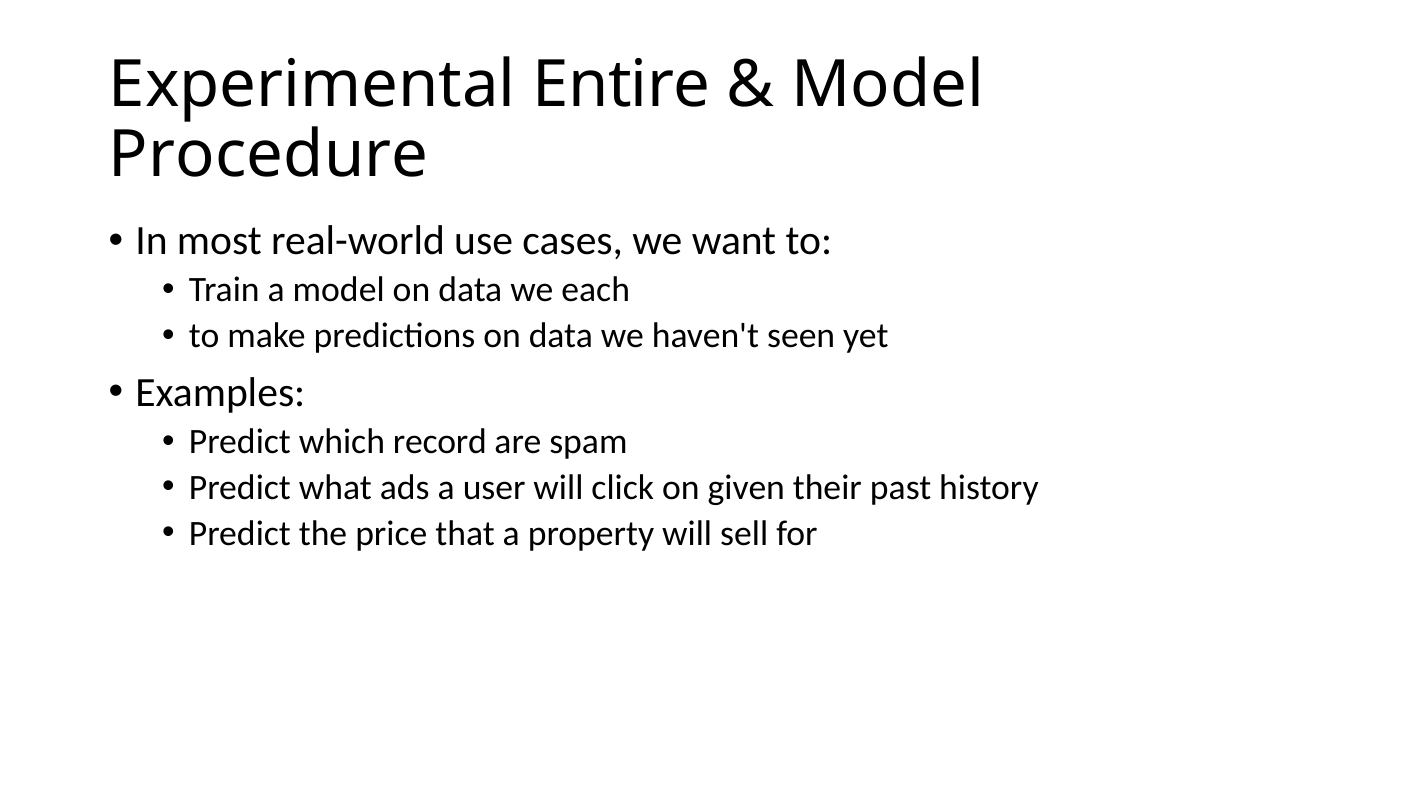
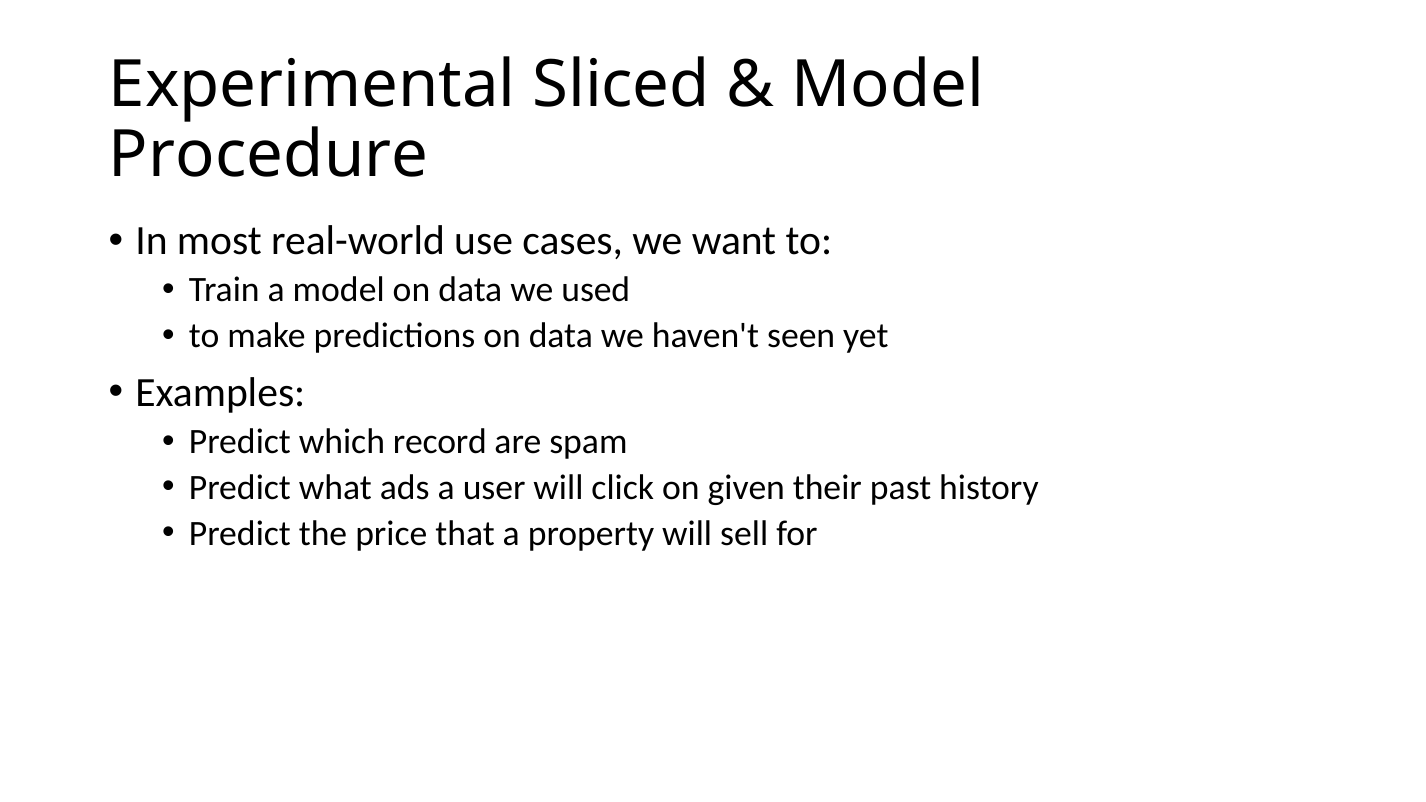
Entire: Entire -> Sliced (621, 85)
each: each -> used (596, 290)
